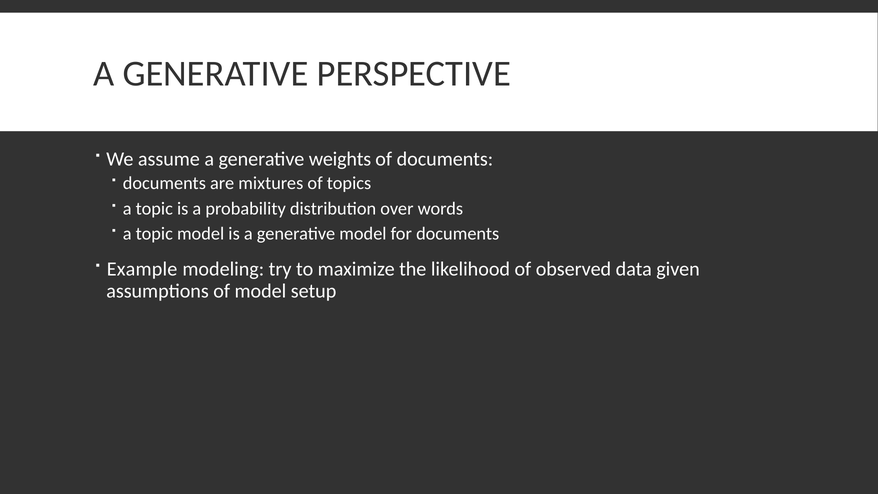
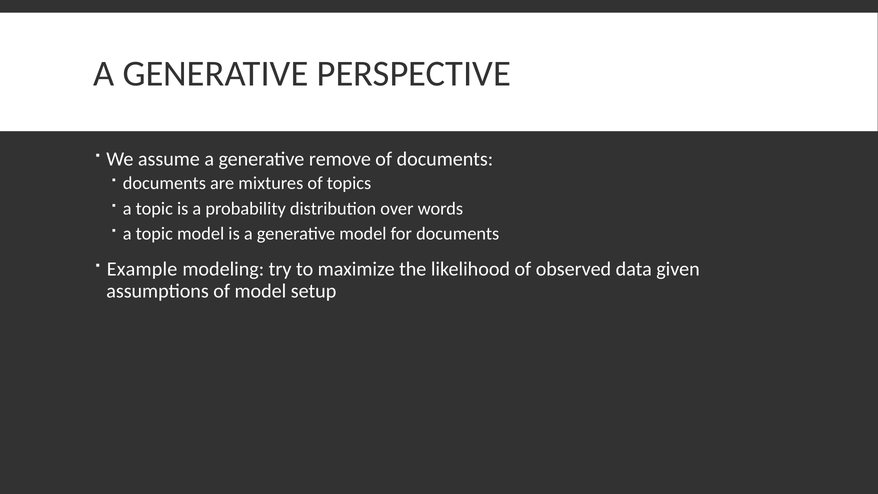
weights: weights -> remove (340, 159)
